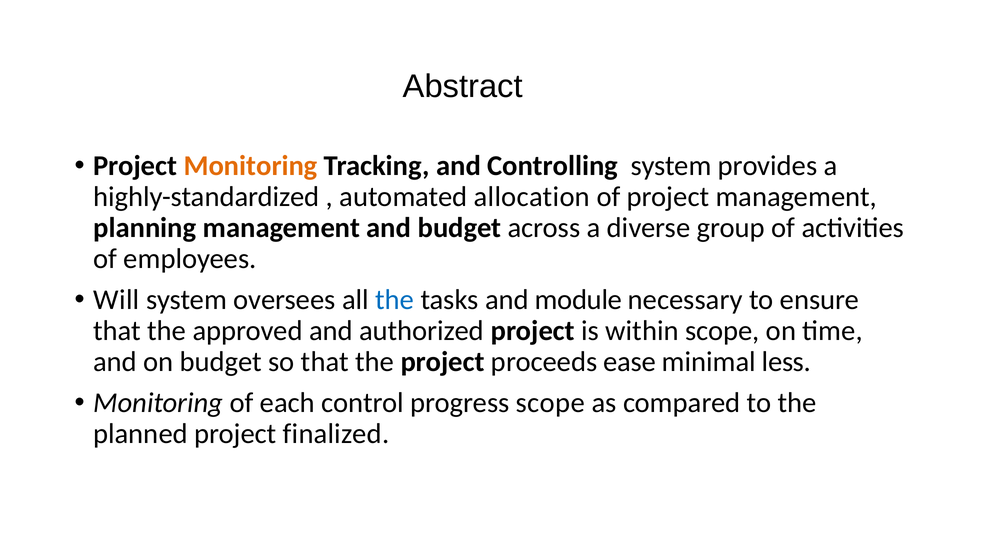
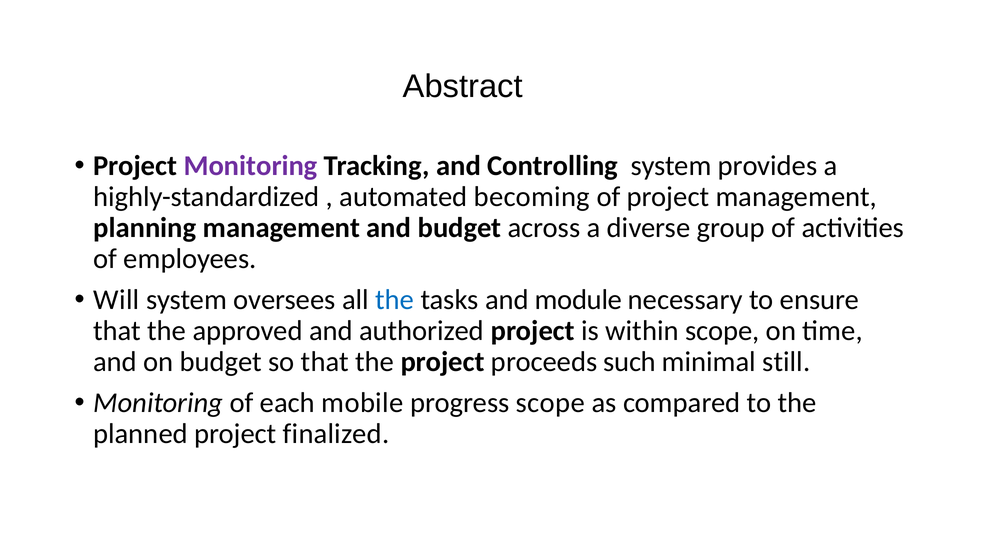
Monitoring colour: orange -> purple (251, 166)
allocation: allocation -> becoming (532, 197)
ease: ease -> such (630, 362)
less: less -> still (786, 362)
control: control -> mobile (362, 403)
